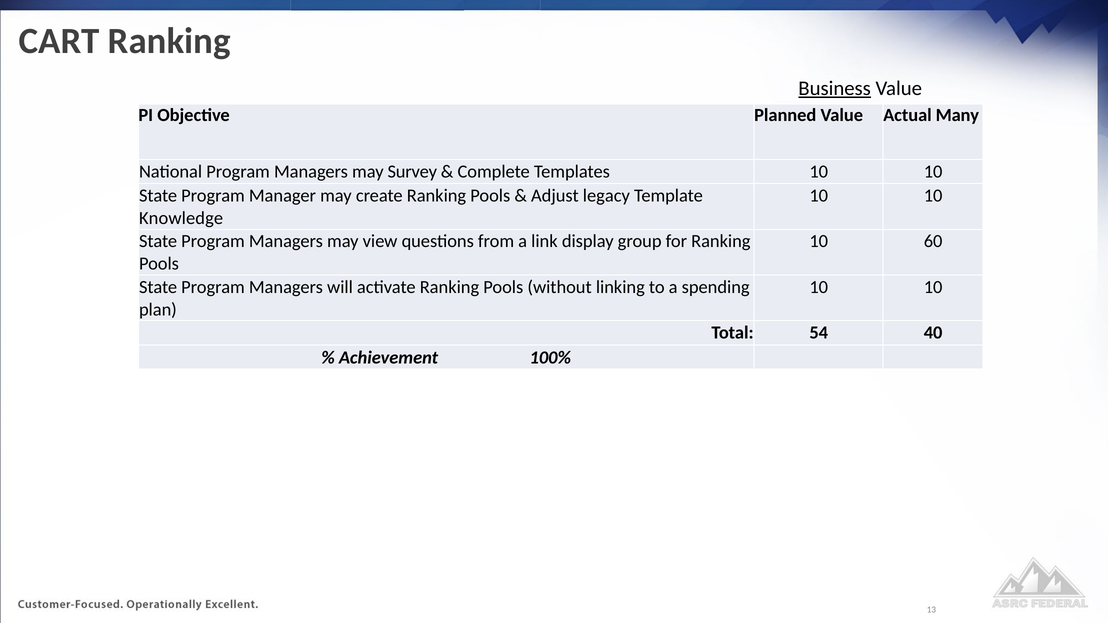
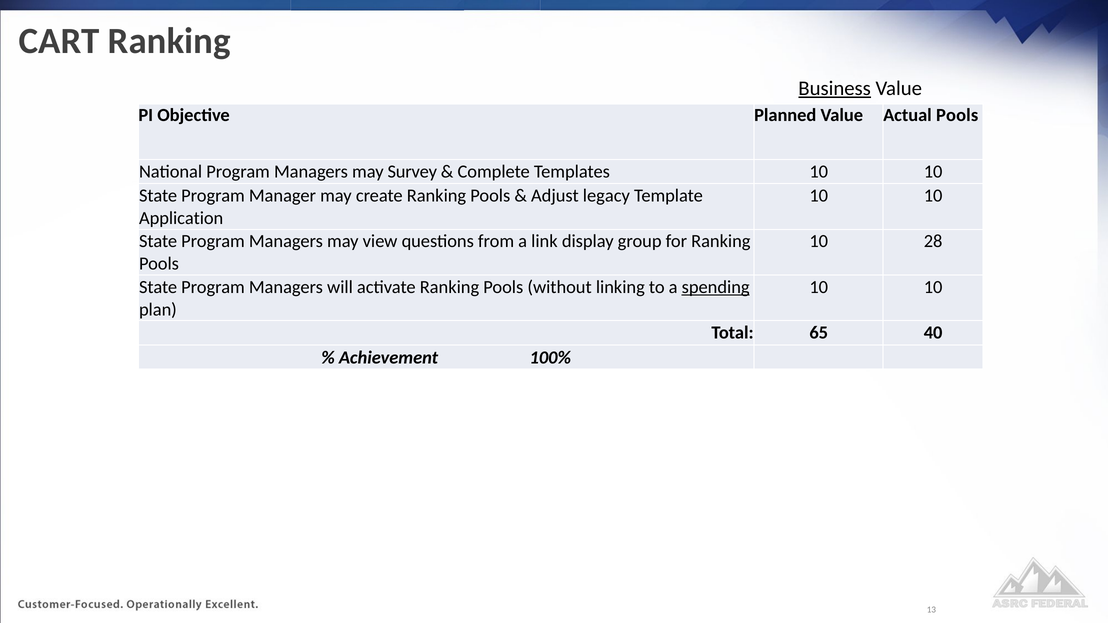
Actual Many: Many -> Pools (957, 115)
Knowledge: Knowledge -> Application (181, 218)
60: 60 -> 28 (933, 241)
spending underline: none -> present (716, 287)
54: 54 -> 65 (819, 333)
